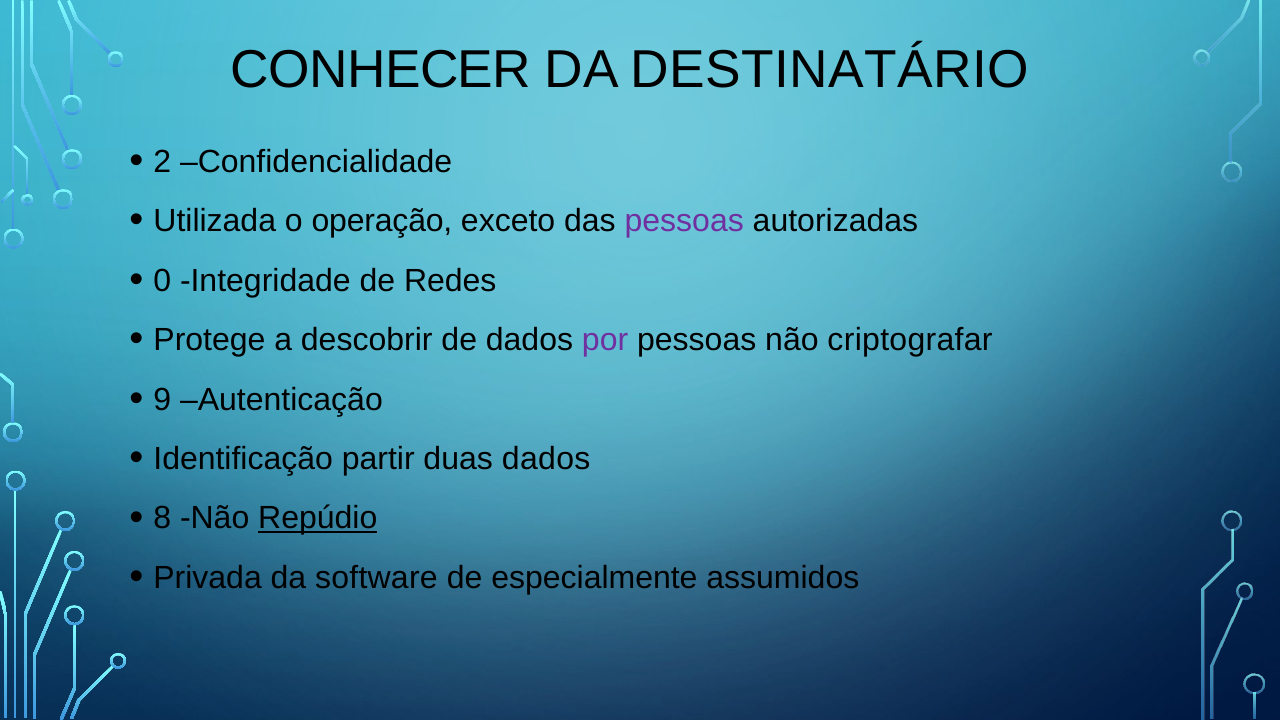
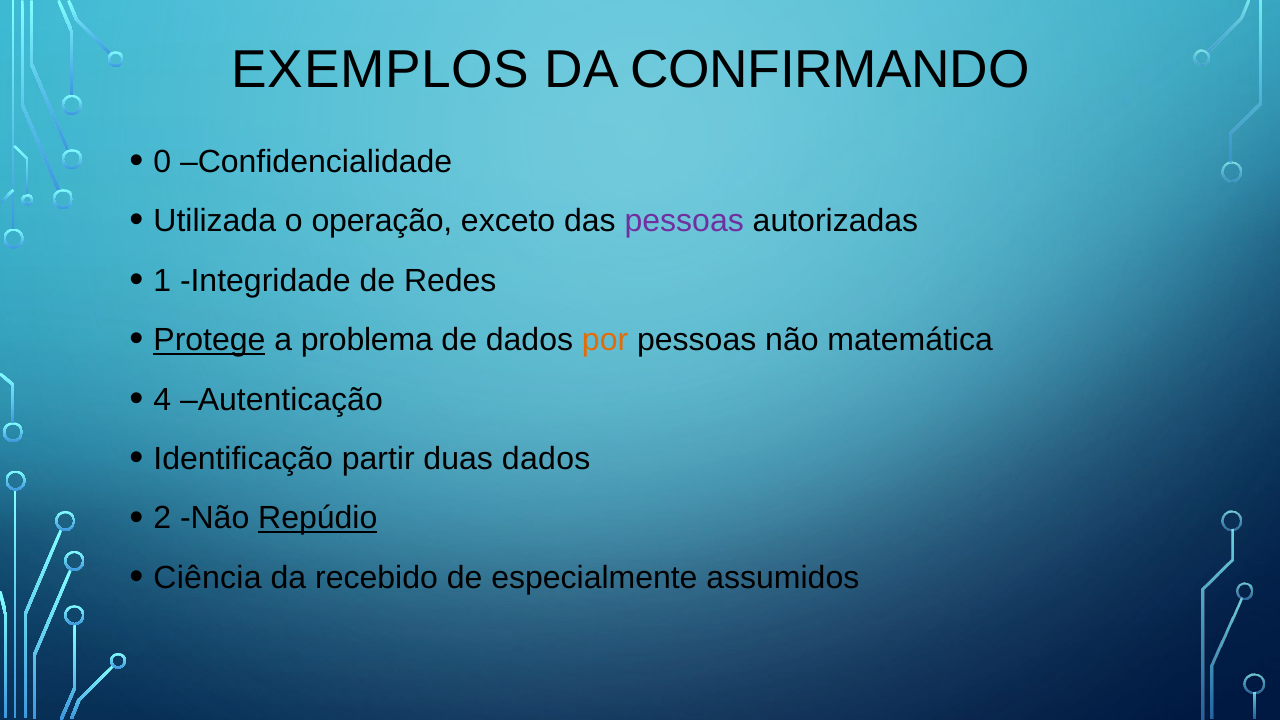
CONHECER: CONHECER -> EXEMPLOS (380, 70)
DESTINATÁRIO: DESTINATÁRIO -> CONFIRMANDO (830, 70)
2: 2 -> 0 (162, 162)
0: 0 -> 1 (162, 281)
Protege underline: none -> present (209, 340)
descobrir: descobrir -> problema (367, 340)
por colour: purple -> orange (605, 340)
criptografar: criptografar -> matemática (910, 340)
9: 9 -> 4 (162, 400)
8: 8 -> 2 (162, 518)
Privada: Privada -> Ciência (208, 578)
software: software -> recebido (377, 578)
